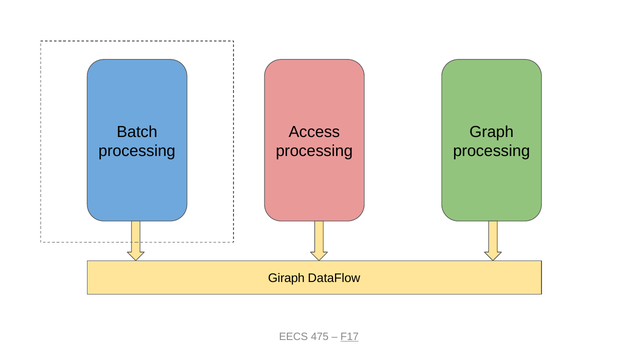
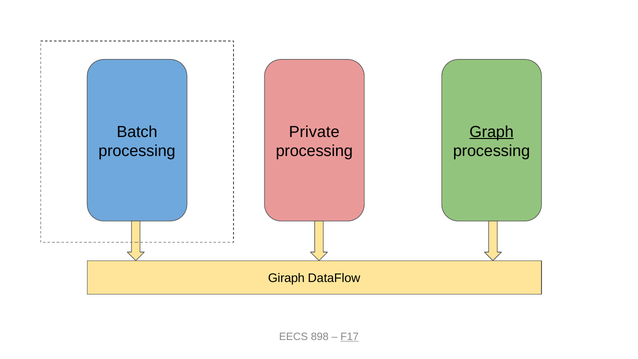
Access: Access -> Private (314, 132)
Graph underline: none -> present (492, 132)
475: 475 -> 898 (320, 337)
